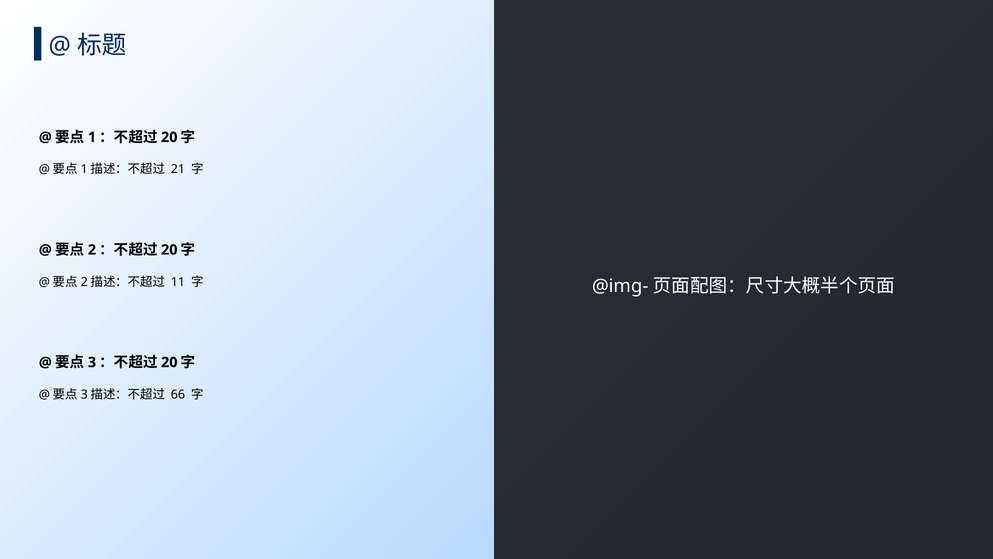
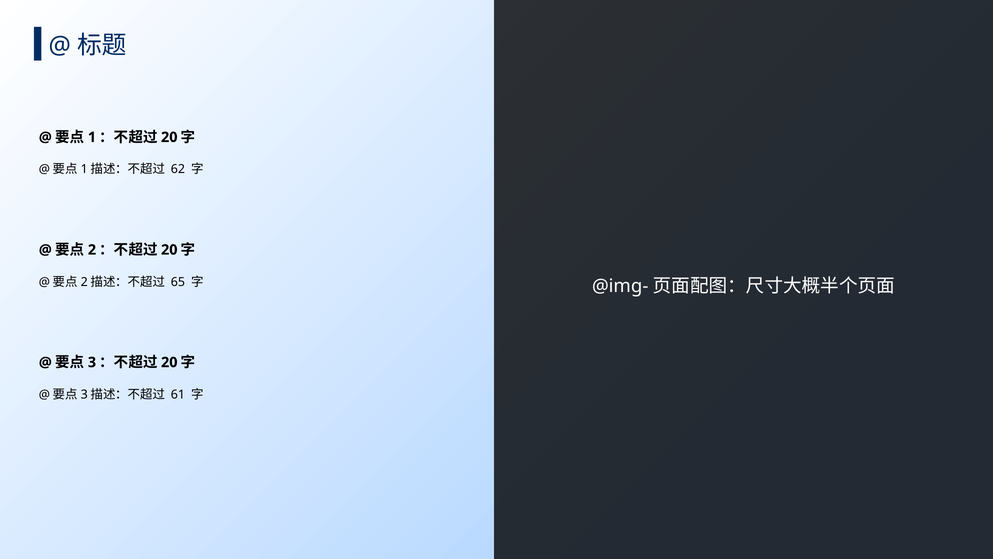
21: 21 -> 62 (178, 169)
11: 11 -> 65 (178, 282)
66: 66 -> 61 (178, 394)
